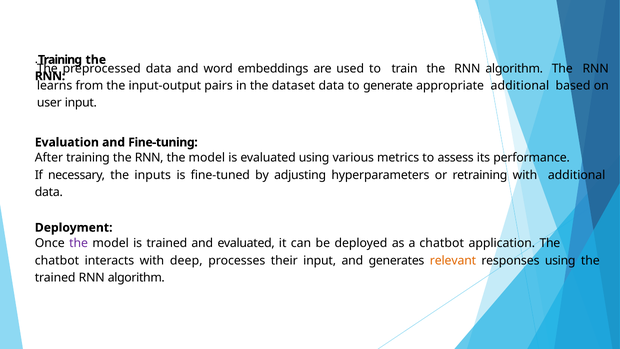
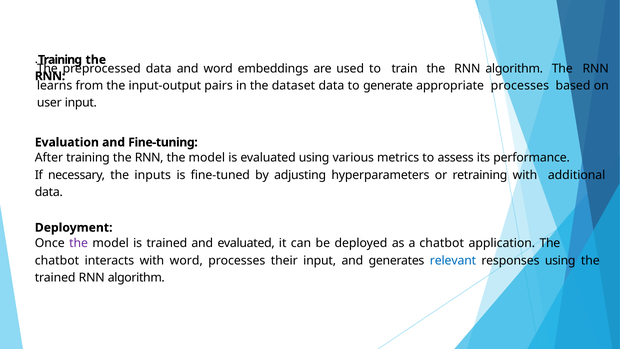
appropriate additional: additional -> processes (520, 86)
with deep: deep -> word (186, 260)
relevant colour: orange -> blue (453, 260)
